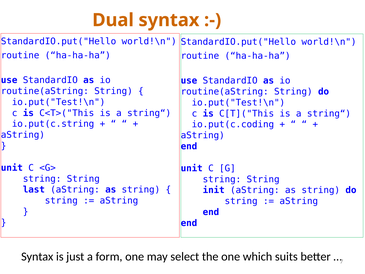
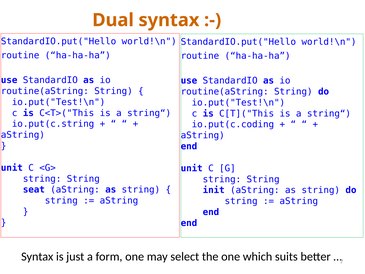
last: last -> seat (34, 190)
